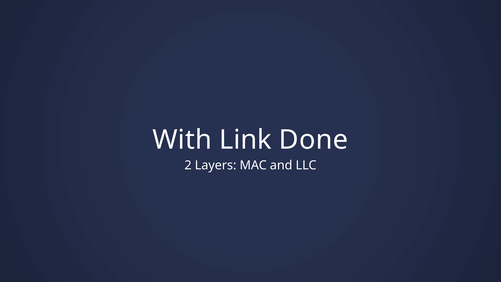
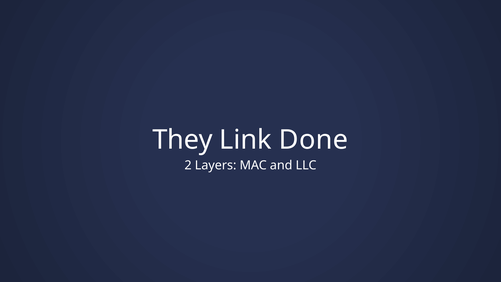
With: With -> They (182, 140)
